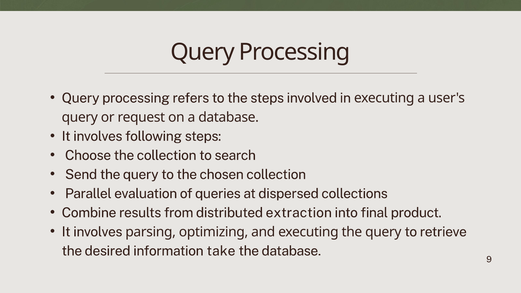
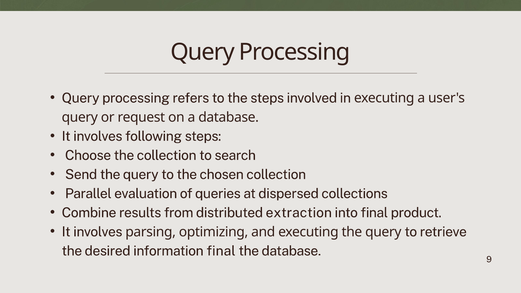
information take: take -> final (221, 251)
